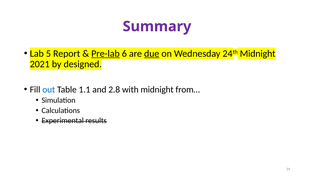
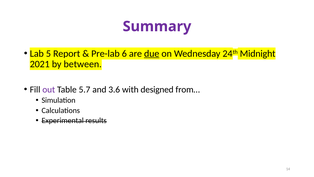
Pre-lab underline: present -> none (105, 53)
designed: designed -> between (83, 64)
out colour: blue -> purple (49, 89)
1.1: 1.1 -> 5.7 (85, 89)
2.8: 2.8 -> 3.6 (114, 89)
with midnight: midnight -> designed (157, 89)
